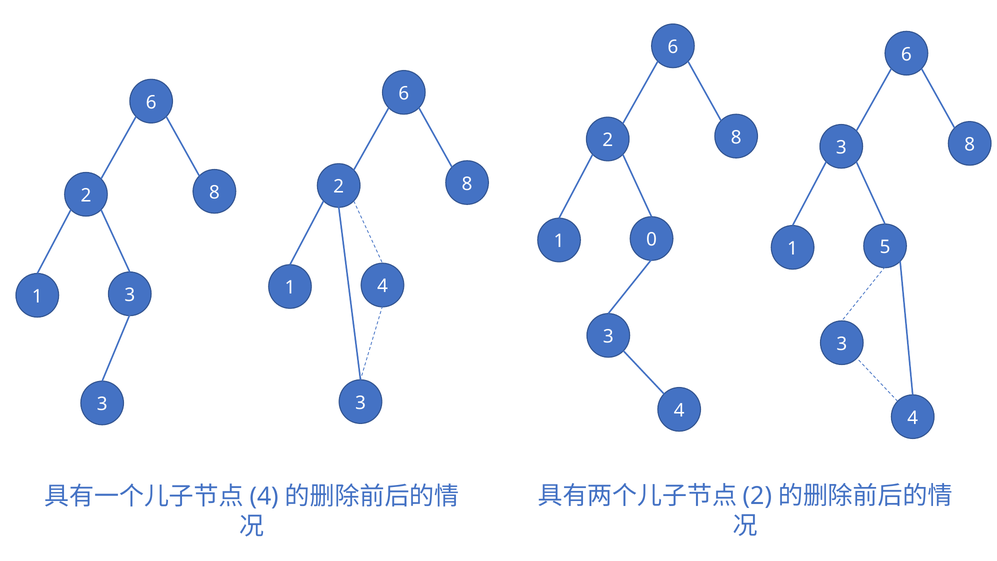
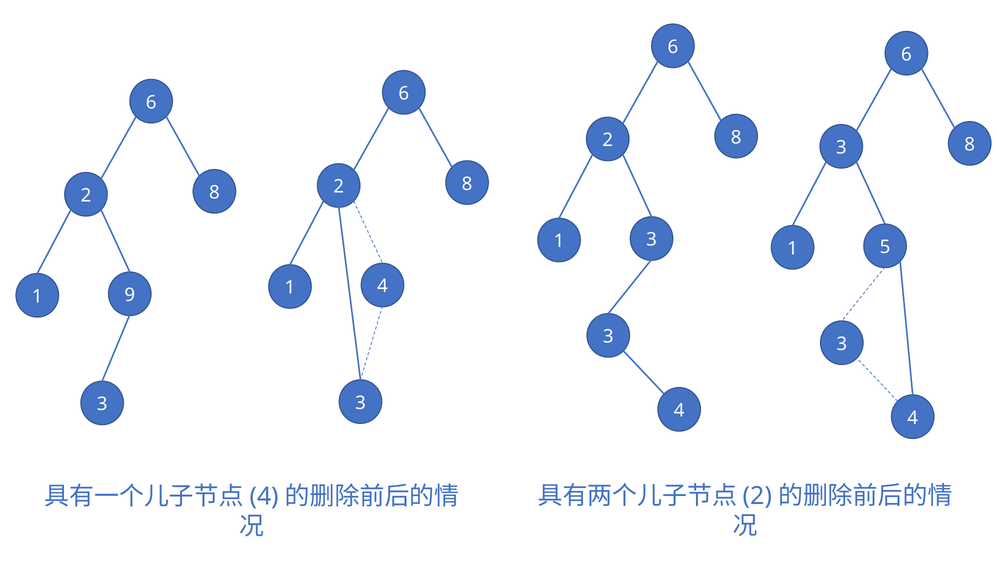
1 0: 0 -> 3 (652, 240)
1 3: 3 -> 9 (130, 295)
